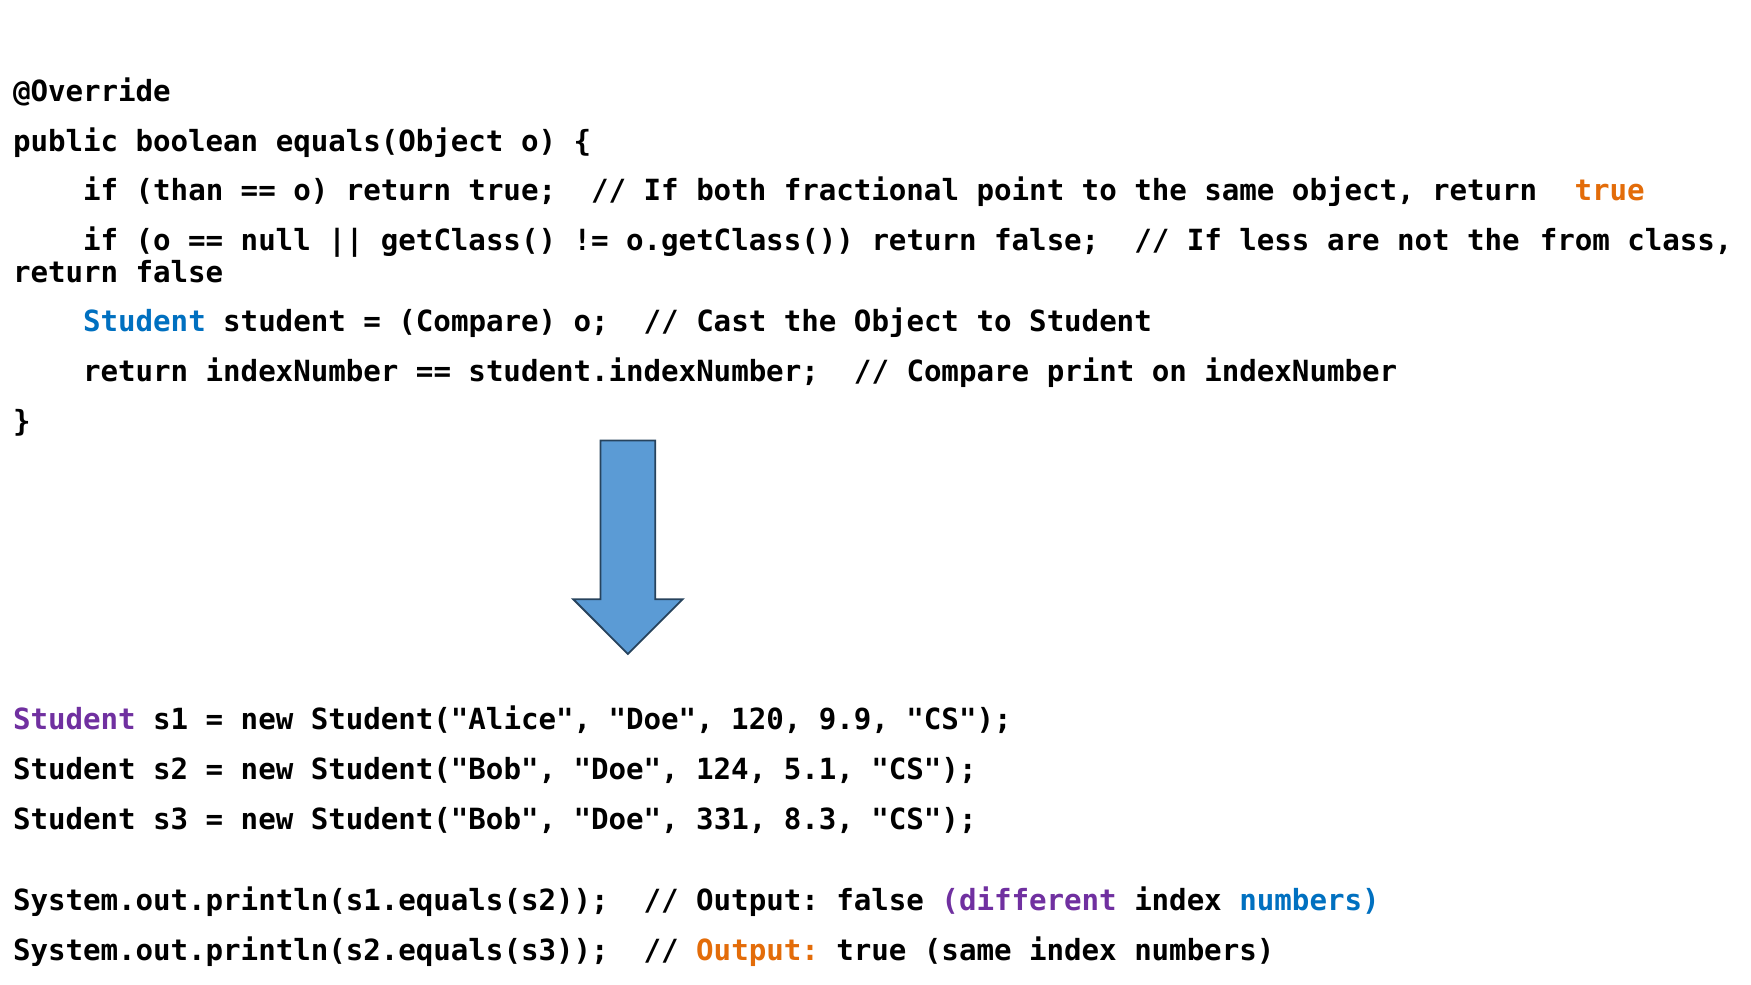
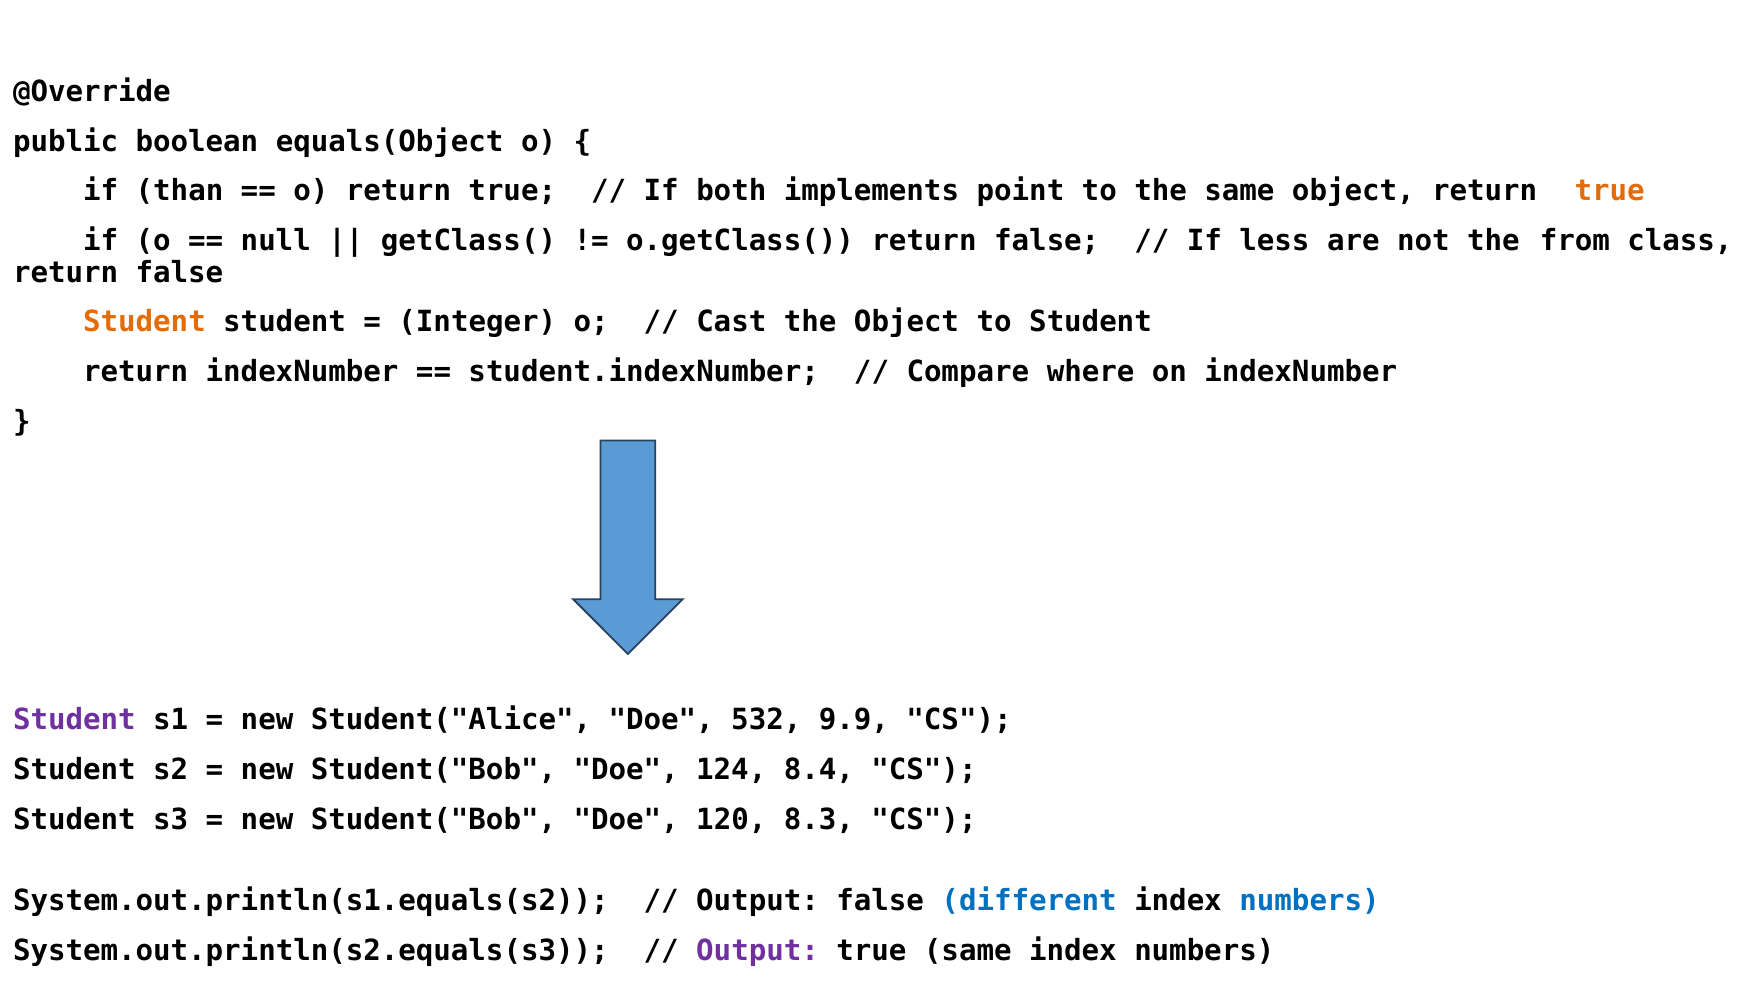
fractional: fractional -> implements (871, 191)
Student colour: blue -> orange (145, 322)
Compare: Compare -> Integer (477, 322)
print: print -> where (1091, 372)
120: 120 -> 532 (766, 720)
5.1: 5.1 -> 8.4 (819, 770)
331: 331 -> 120 (731, 820)
different colour: purple -> blue (1029, 901)
Output colour: orange -> purple (758, 951)
